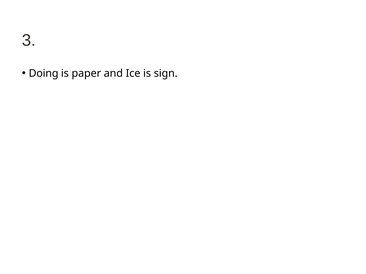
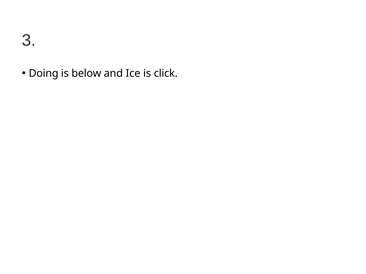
paper: paper -> below (86, 73)
sign: sign -> click (166, 73)
